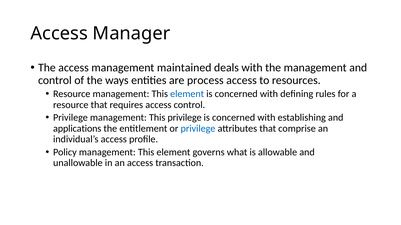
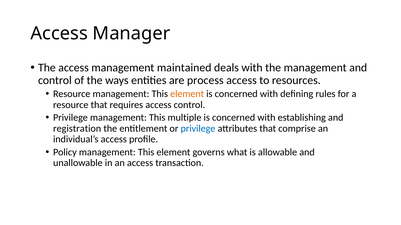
element colour: blue -> orange (187, 94)
This privilege: privilege -> multiple (185, 118)
applications: applications -> registration (77, 129)
